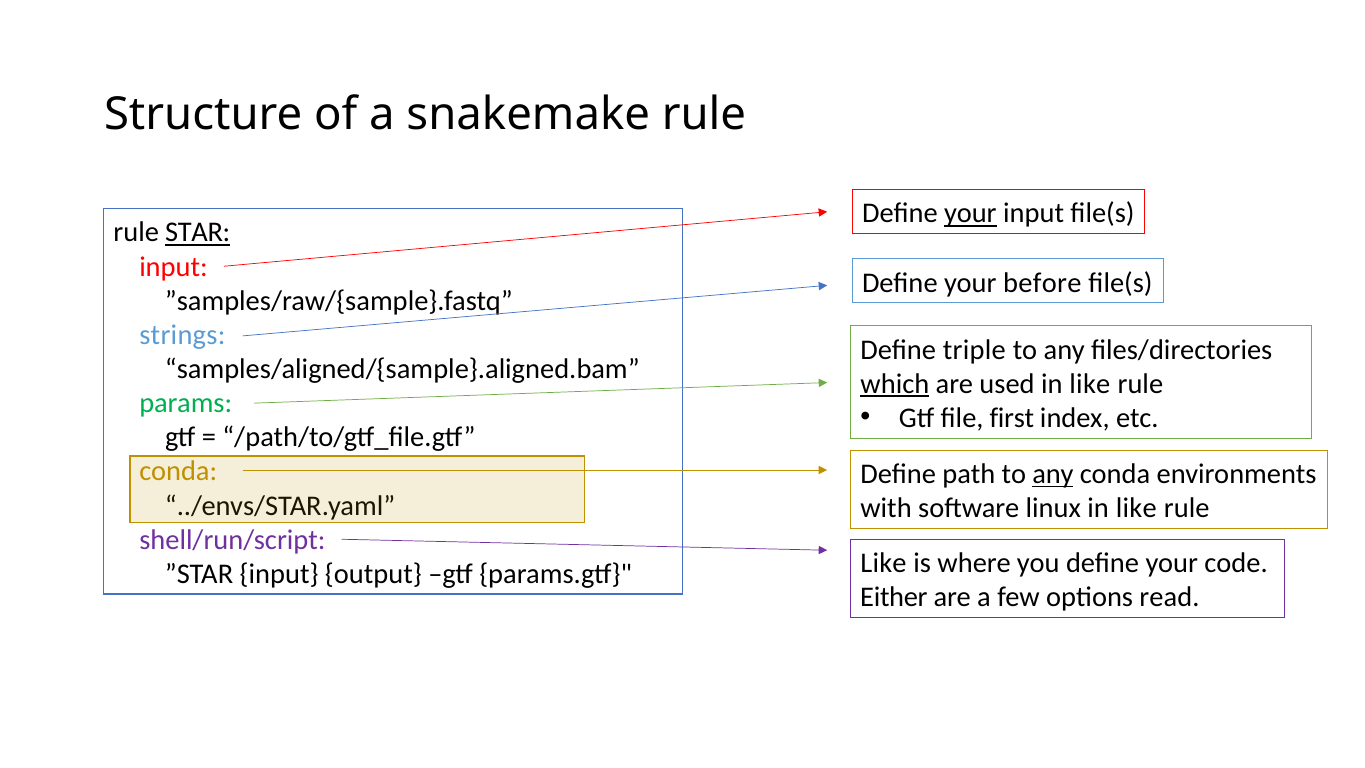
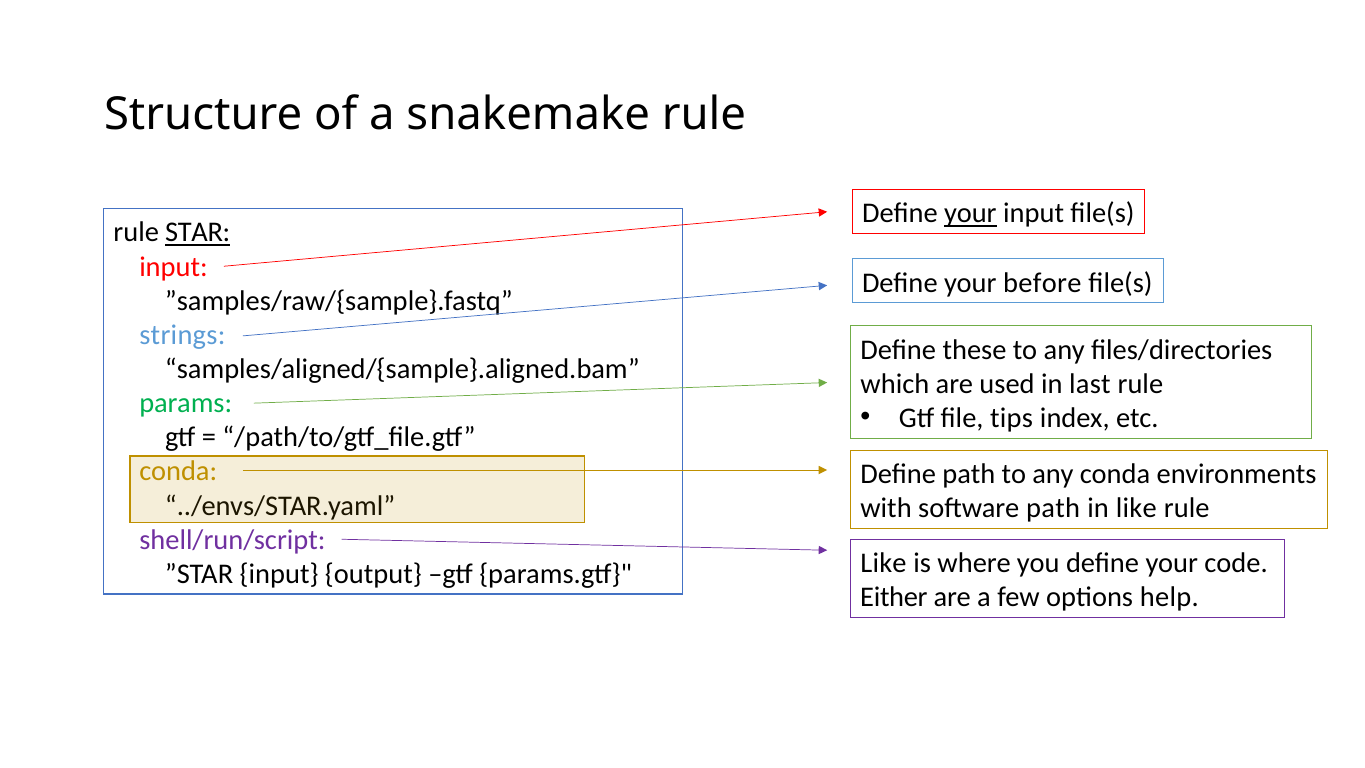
triple: triple -> these (974, 350)
which underline: present -> none (895, 384)
used in like: like -> last (1090, 384)
first: first -> tips (1012, 418)
any underline: present -> none (1053, 474)
software linux: linux -> path (1053, 508)
read: read -> help (1169, 597)
